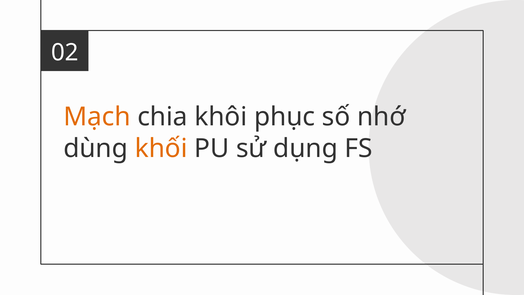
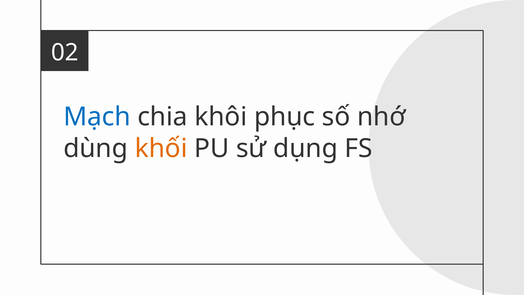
Mạch colour: orange -> blue (97, 117)
